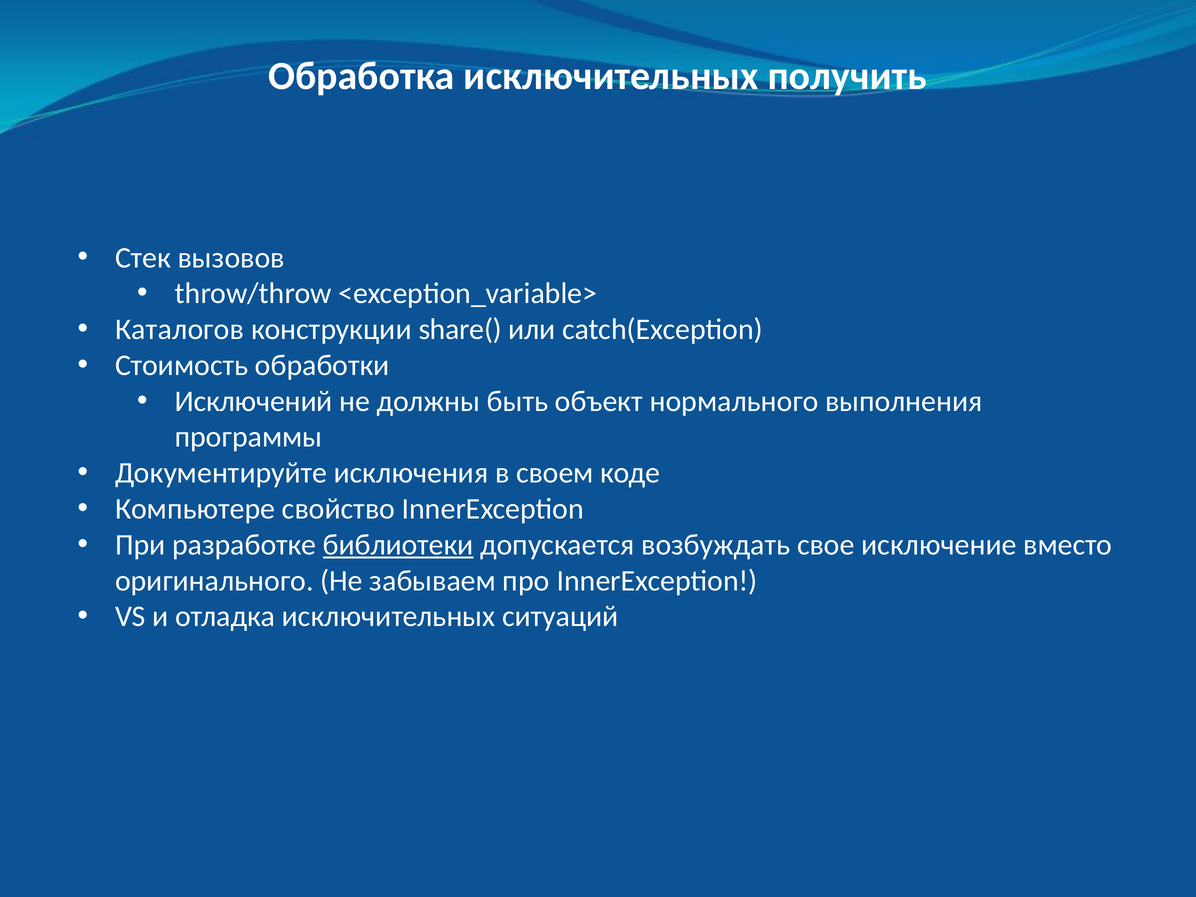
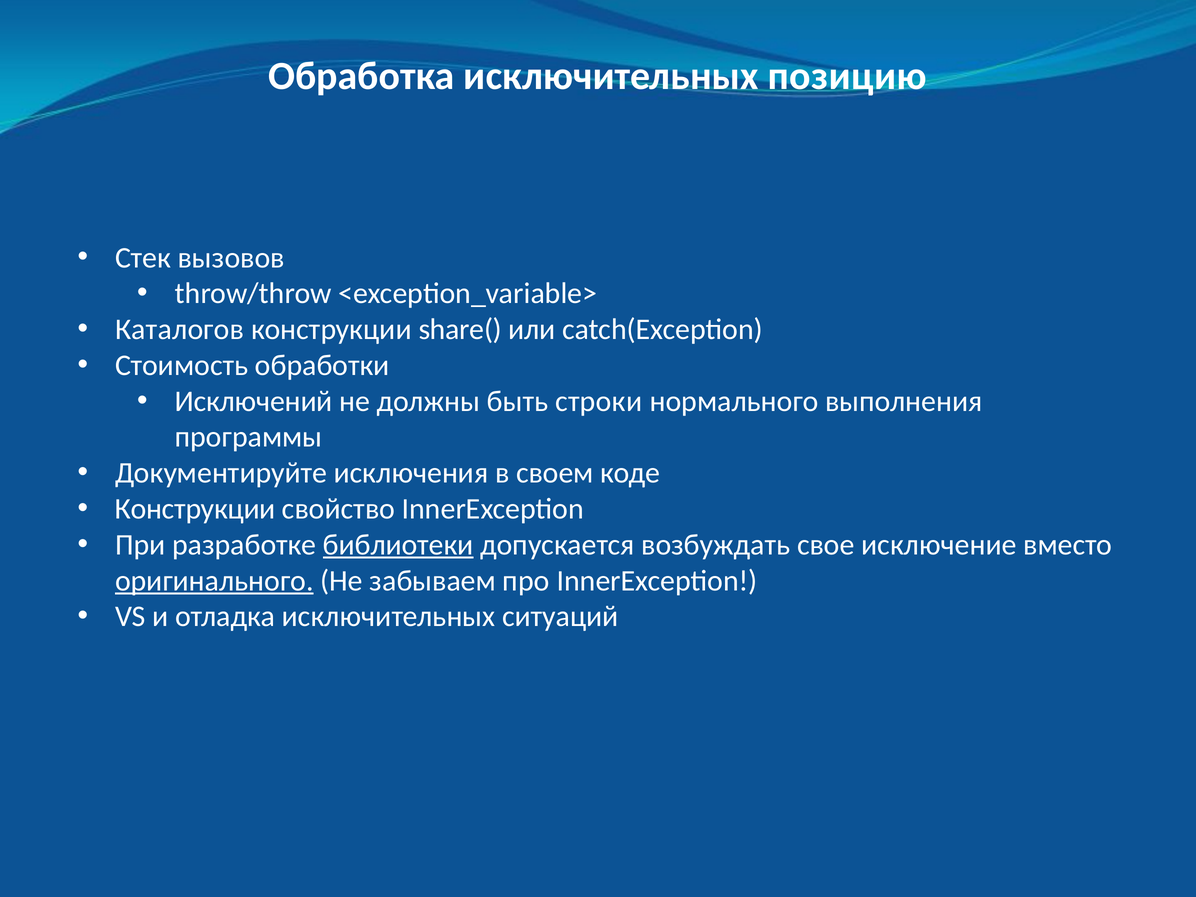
получить: получить -> позицию (847, 76)
объект: объект -> строки (599, 401)
Компьютере: Компьютере -> Конструкции (195, 509)
оригинального underline: none -> present (214, 581)
